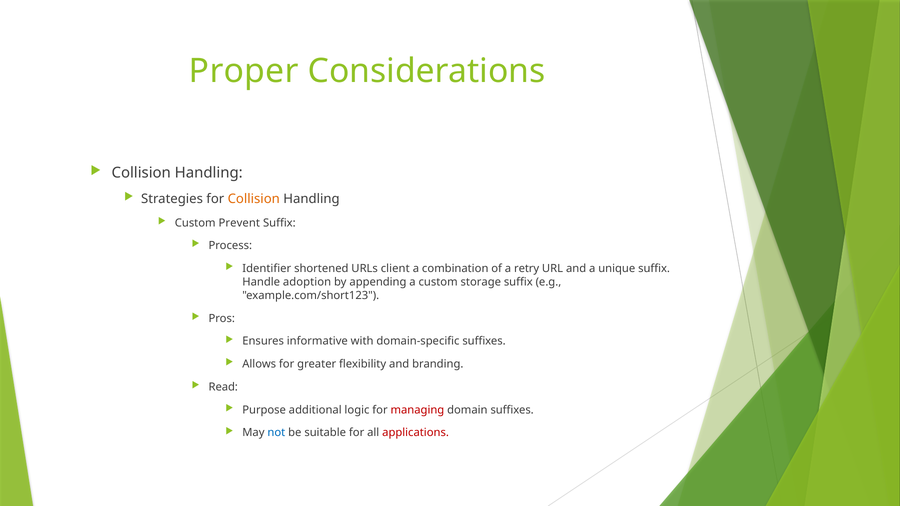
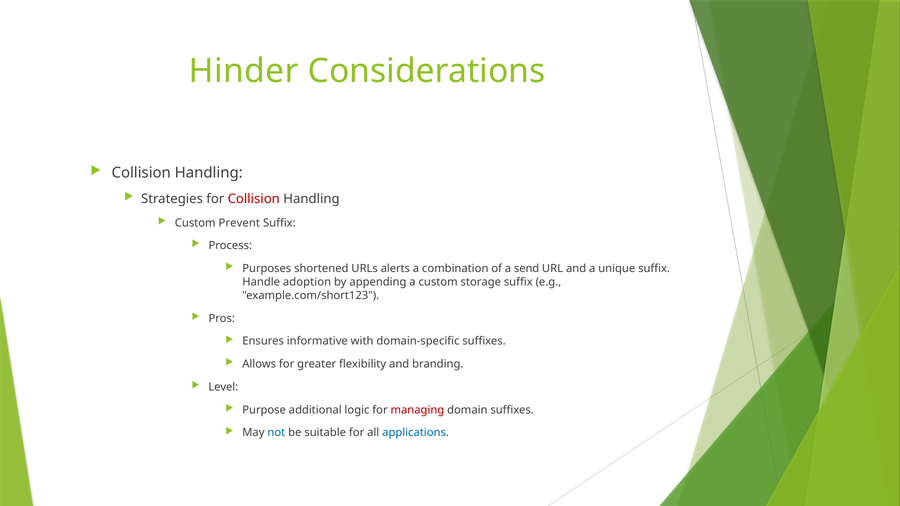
Proper: Proper -> Hinder (244, 71)
Collision colour: orange -> red (254, 199)
Identifier: Identifier -> Purposes (267, 269)
client: client -> alerts (395, 269)
retry: retry -> send (527, 269)
Read: Read -> Level (223, 387)
applications colour: red -> blue (416, 433)
